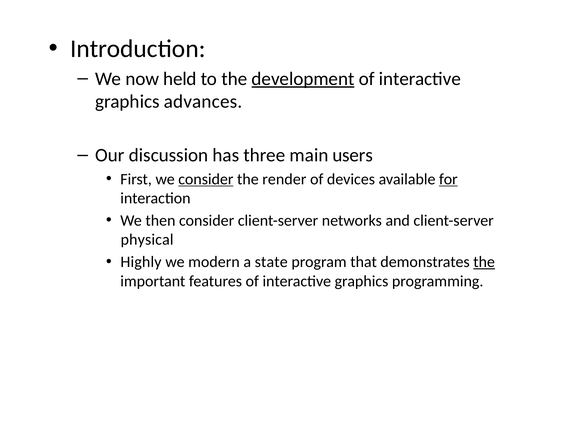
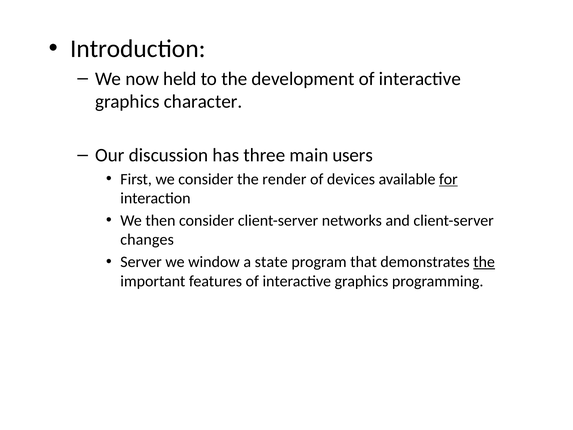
development underline: present -> none (303, 79)
advances: advances -> character (203, 102)
consider underline: present -> none (206, 179)
physical: physical -> changes (147, 240)
Highly: Highly -> Server (141, 262)
modern: modern -> window (214, 262)
